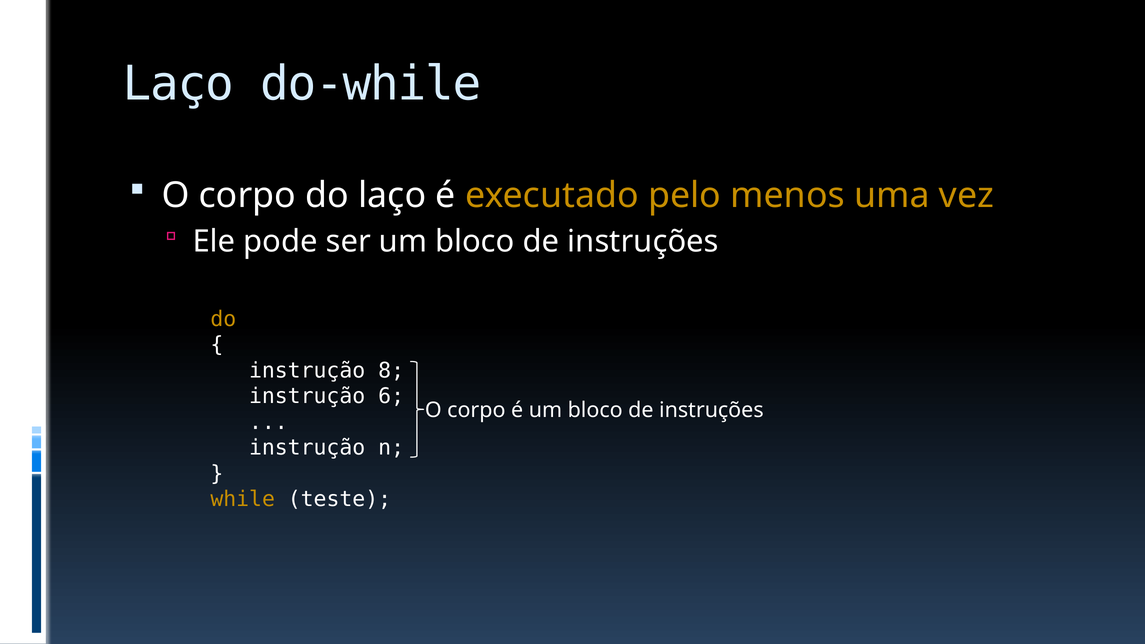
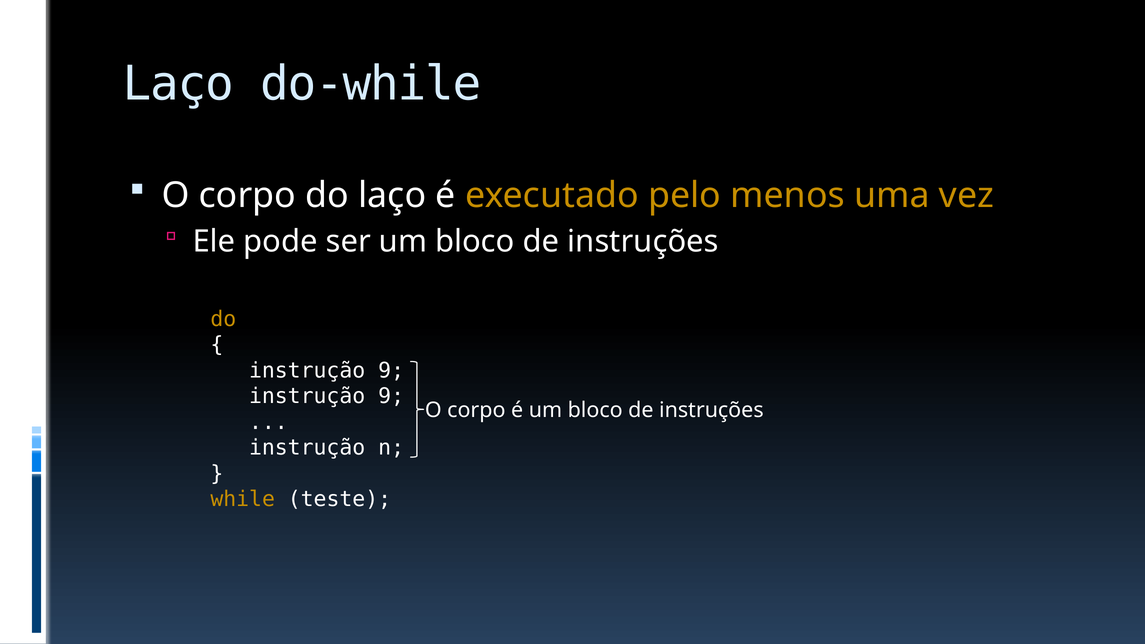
8: 8 -> 9 (391, 371)
6: 6 -> 9 (391, 396)
